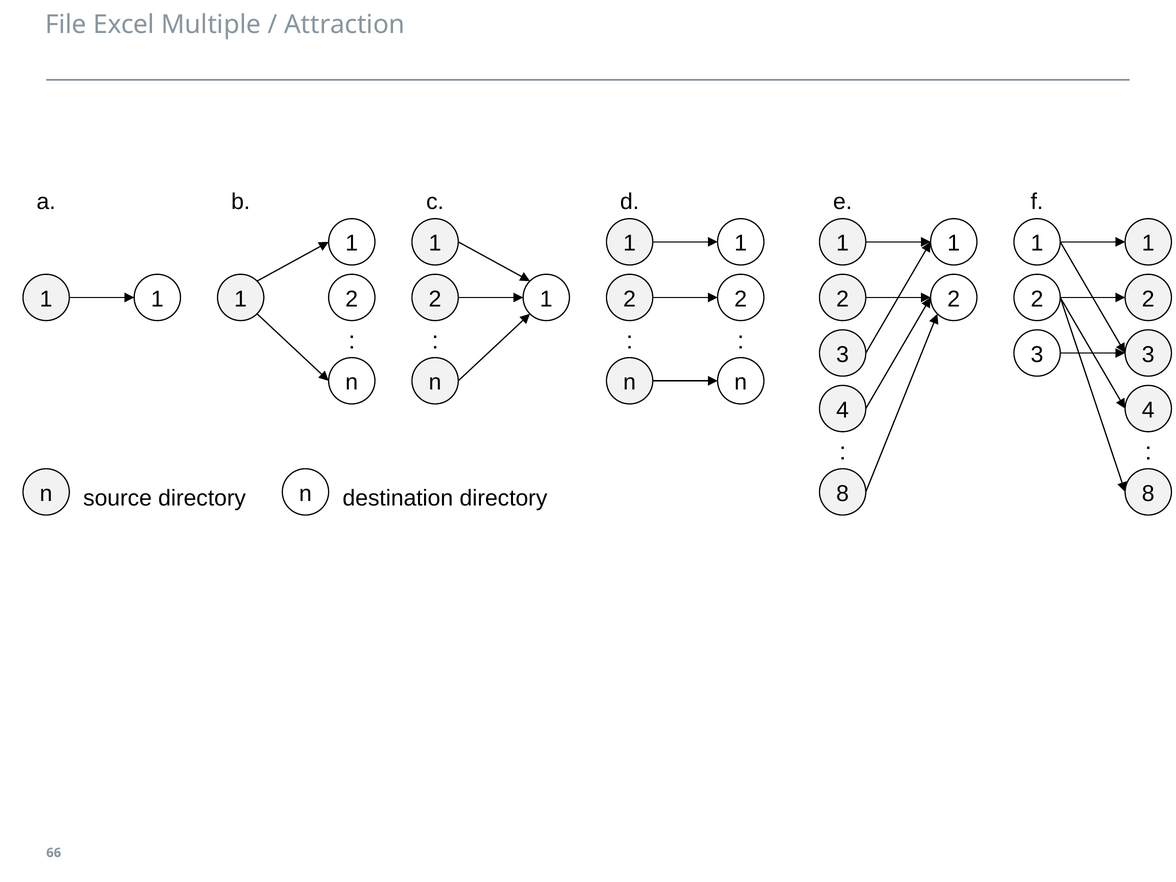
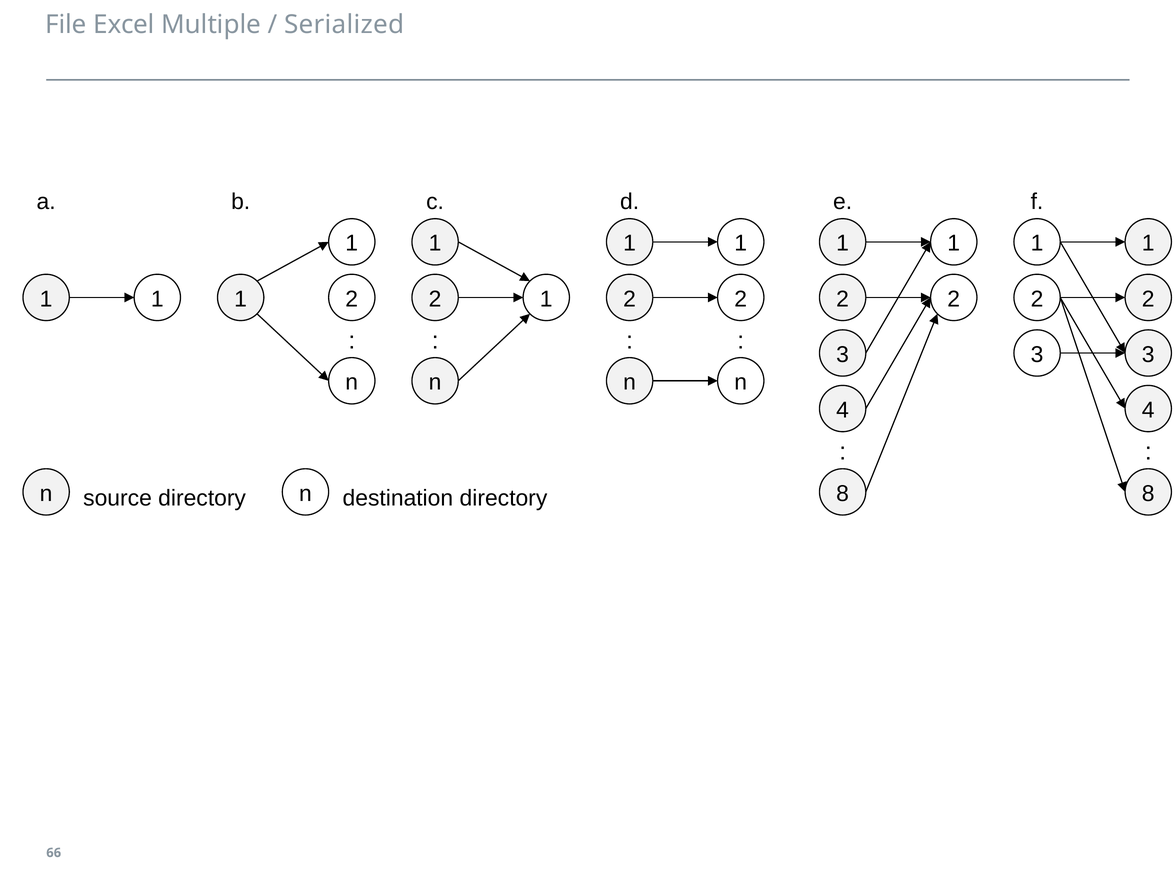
Attraction: Attraction -> Serialized (344, 24)
